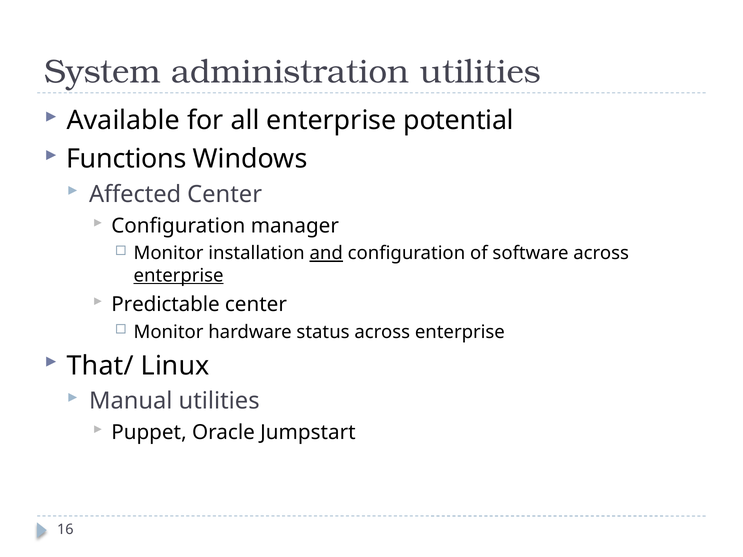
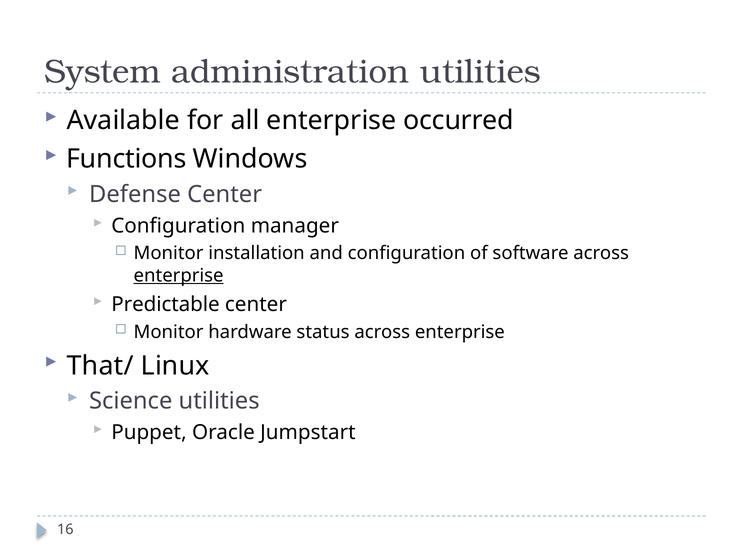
potential: potential -> occurred (459, 121)
Affected: Affected -> Defense (135, 194)
and underline: present -> none (326, 253)
Manual: Manual -> Science (131, 401)
